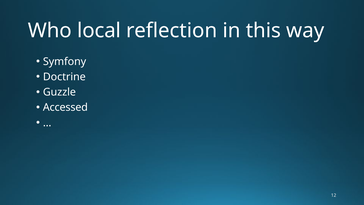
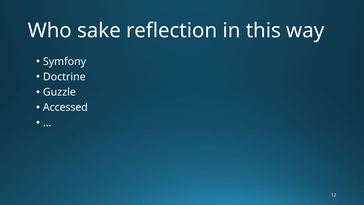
local: local -> sake (99, 31)
